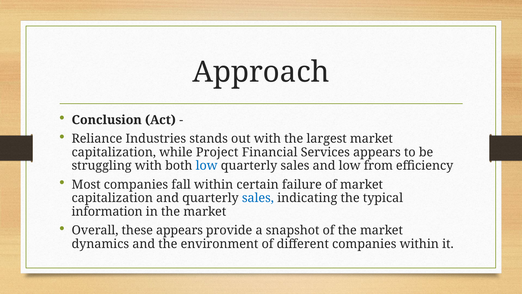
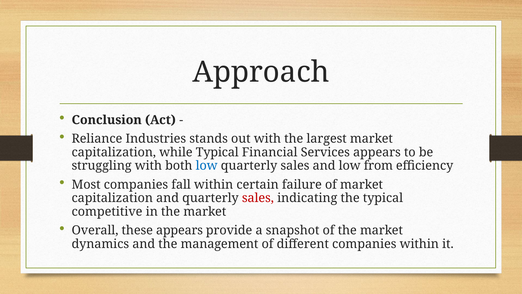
while Project: Project -> Typical (217, 152)
sales colour: blue -> red (258, 198)
information: information -> competitive (107, 211)
environment: environment -> management (220, 244)
